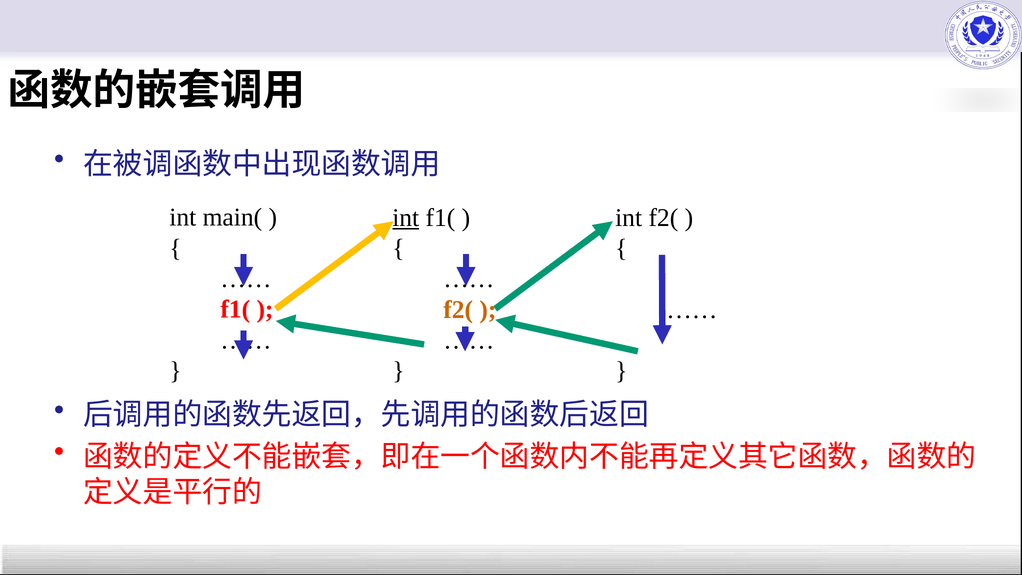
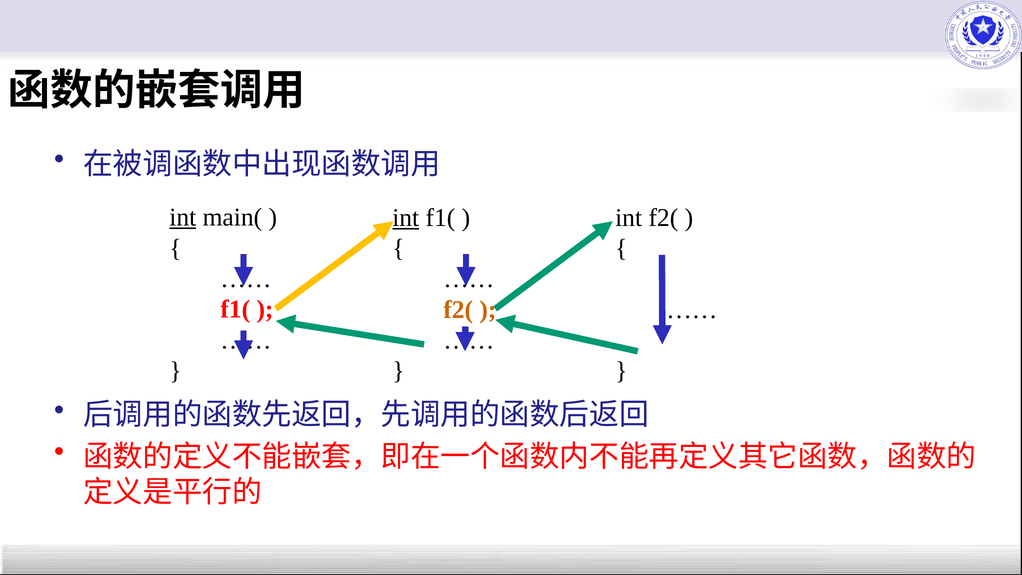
int underline: none -> present (183, 217)
